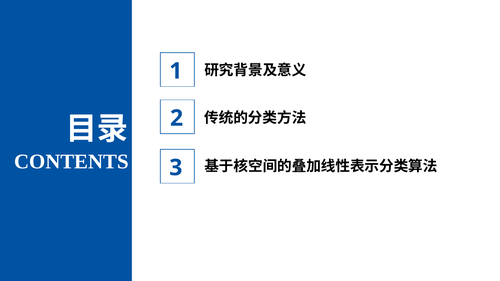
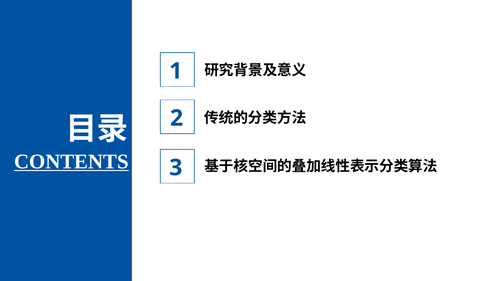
CONTENTS underline: none -> present (71, 162)
